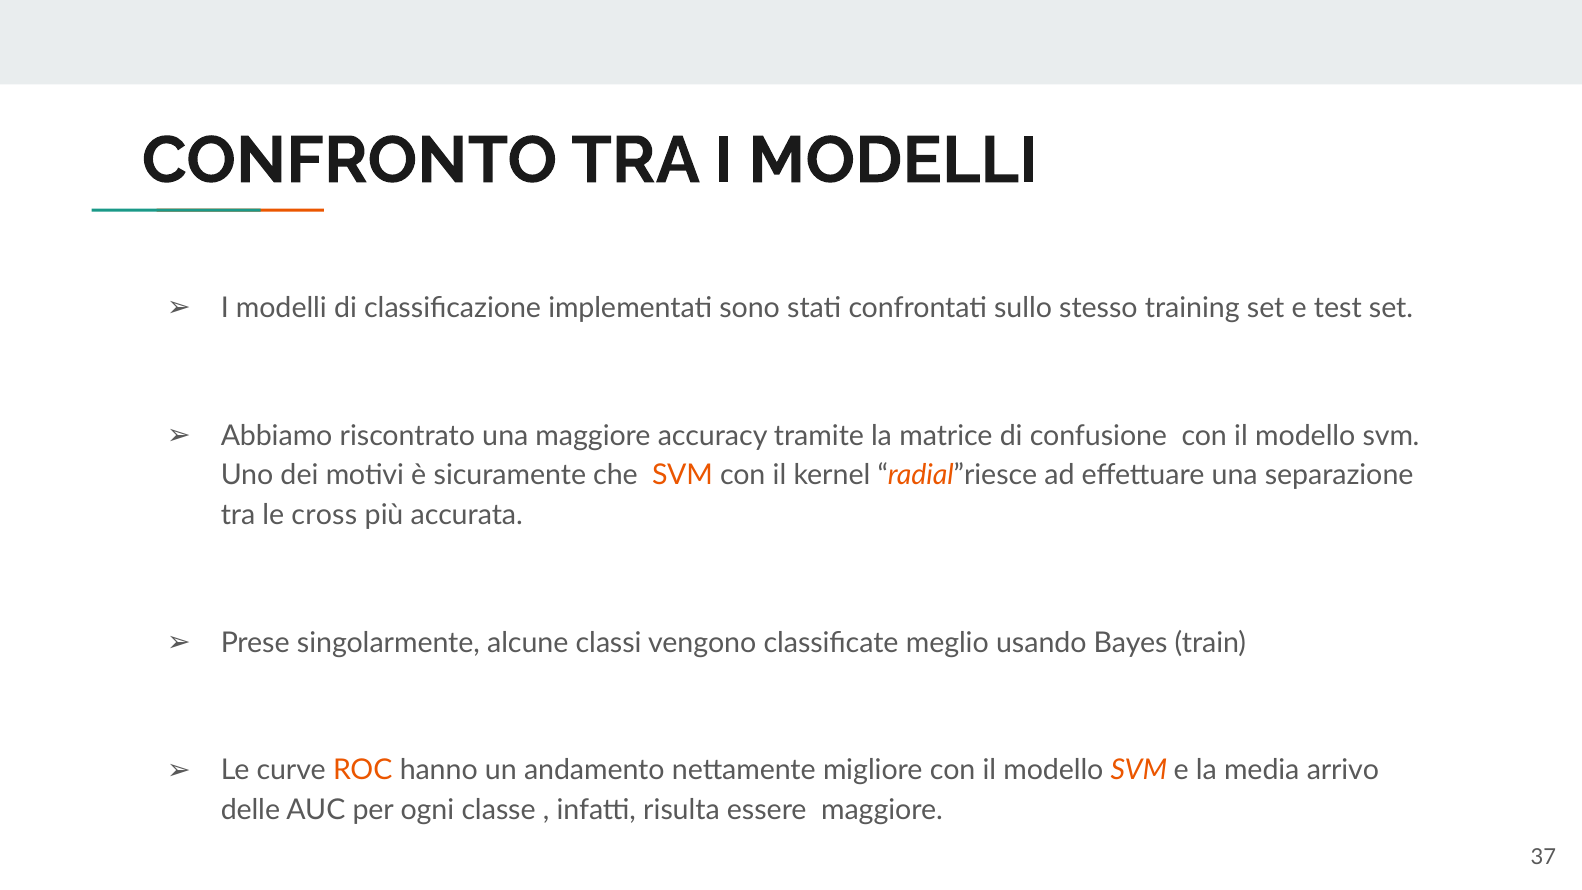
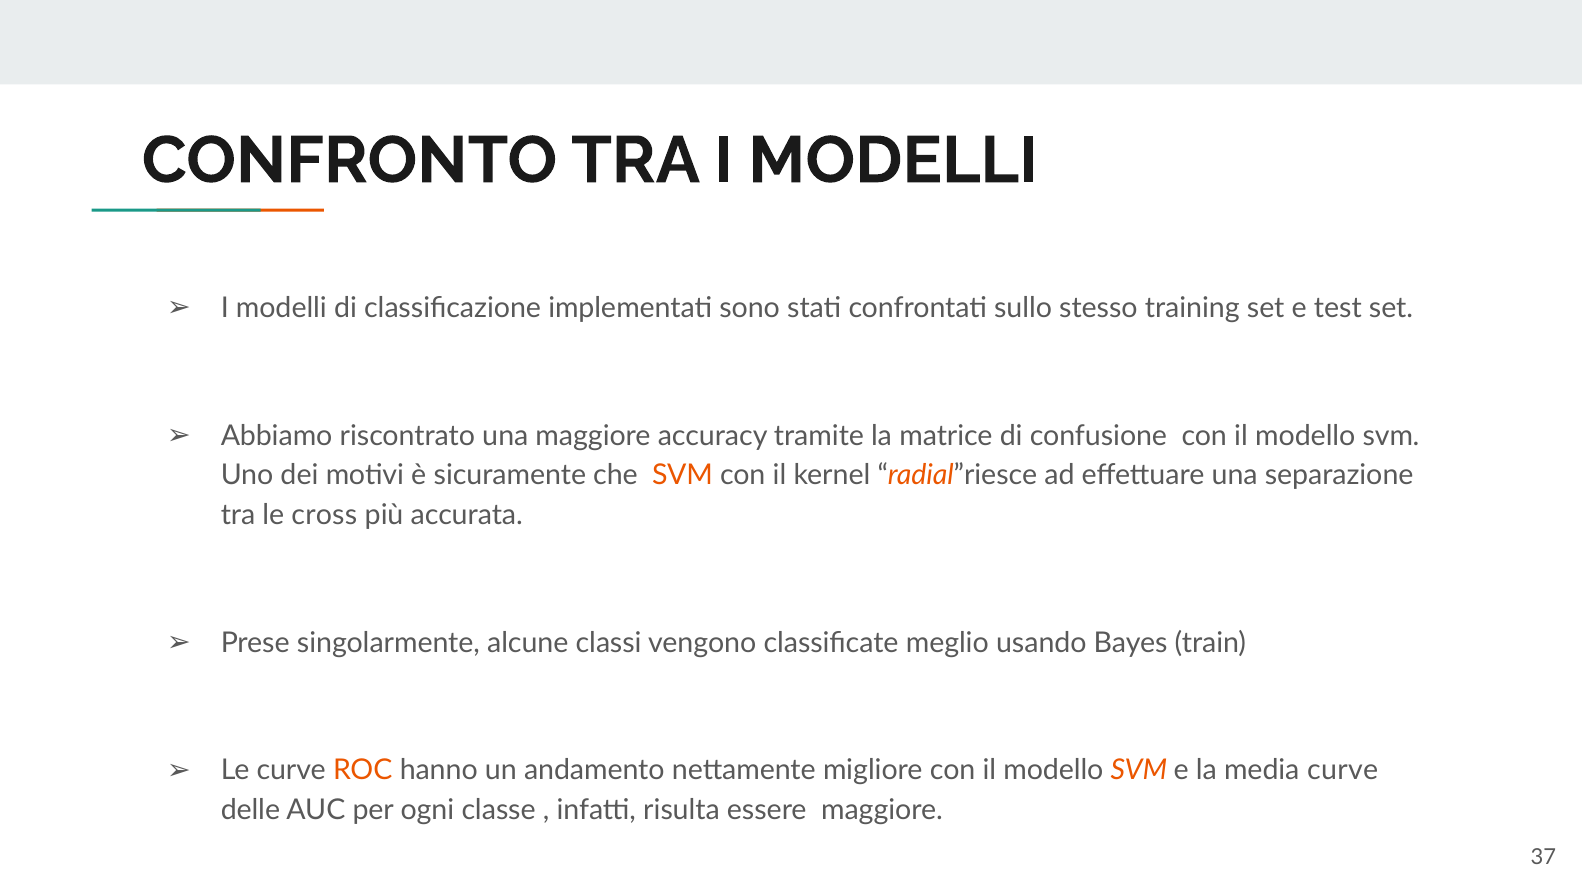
media arrivo: arrivo -> curve (1343, 770)
